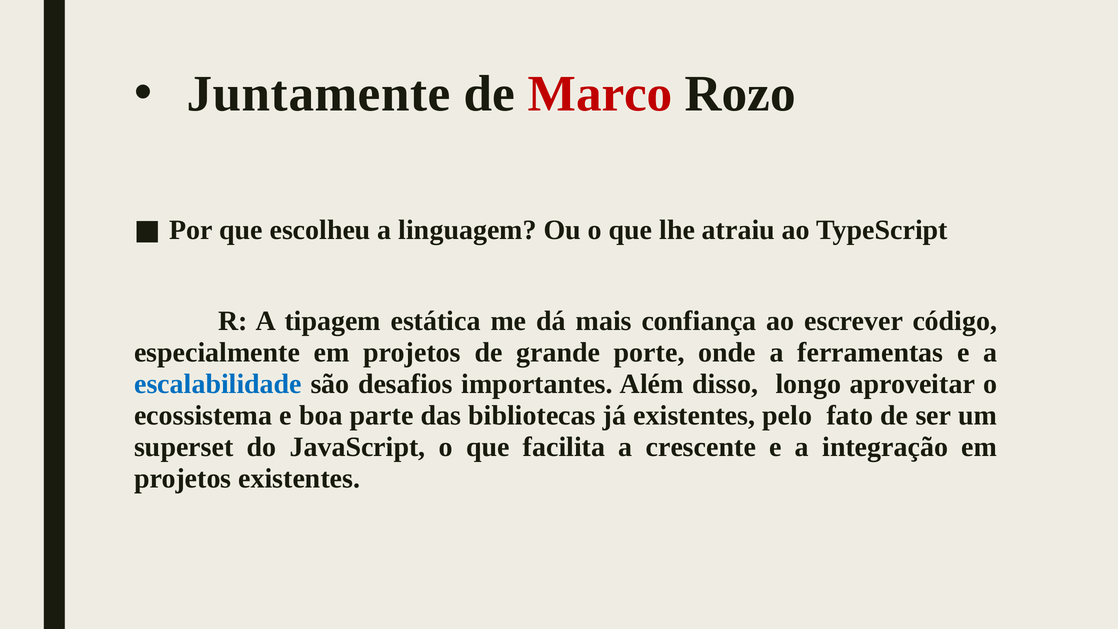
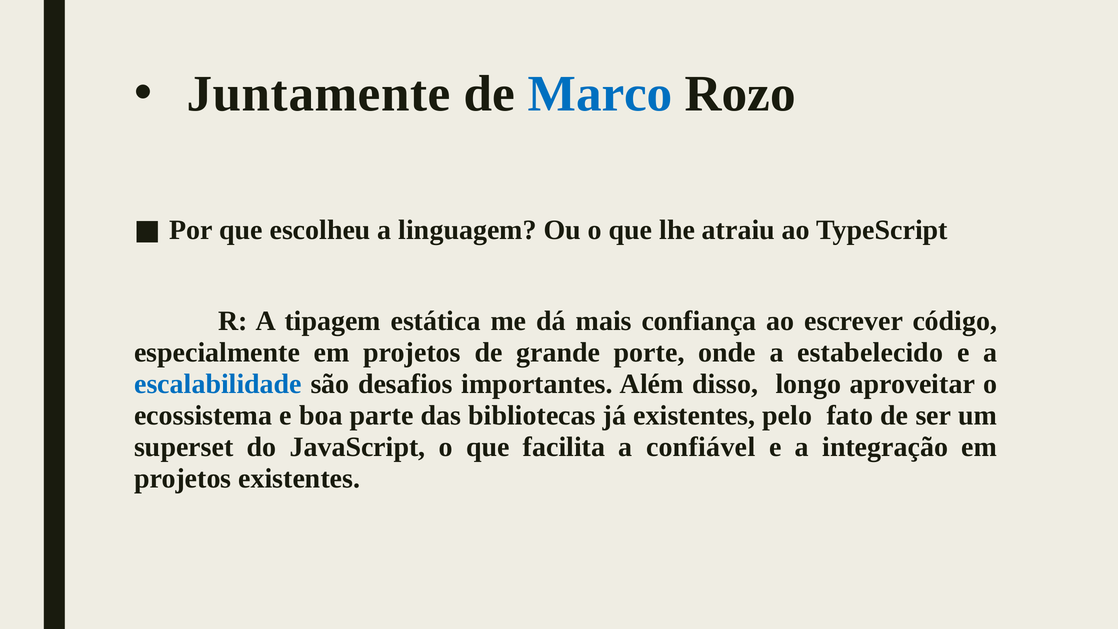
Marco colour: red -> blue (600, 94)
ferramentas: ferramentas -> estabelecido (870, 352)
crescente: crescente -> confiável (701, 447)
